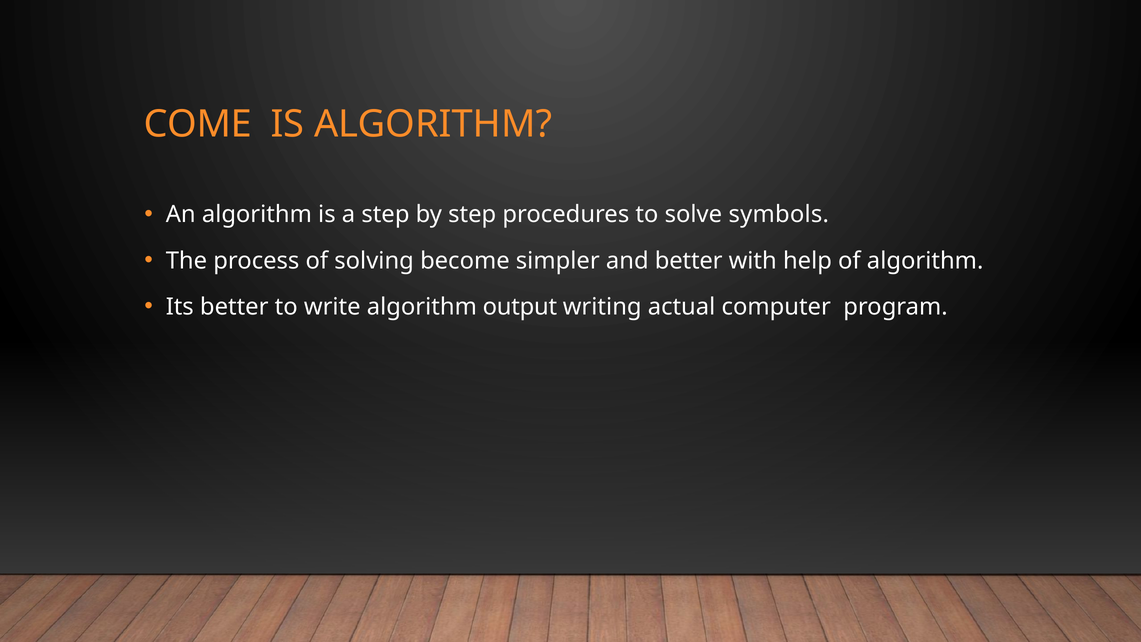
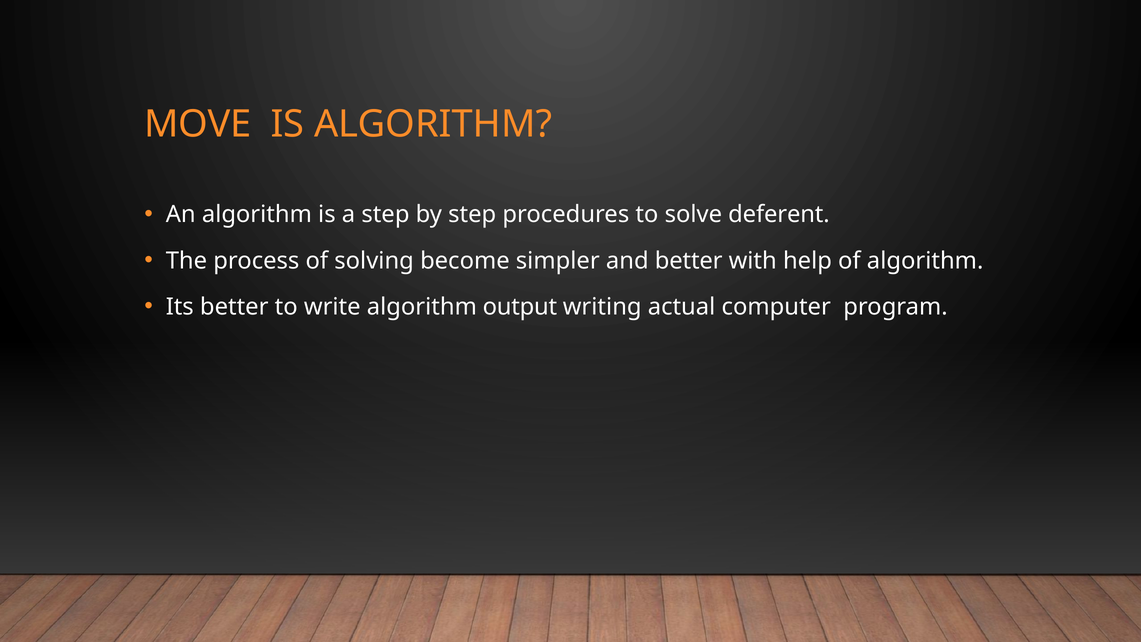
COME: COME -> MOVE (198, 124)
symbols: symbols -> deferent (779, 215)
